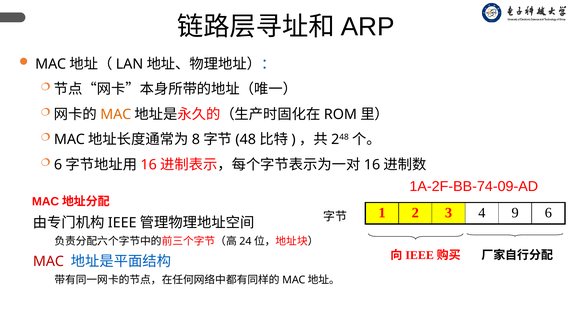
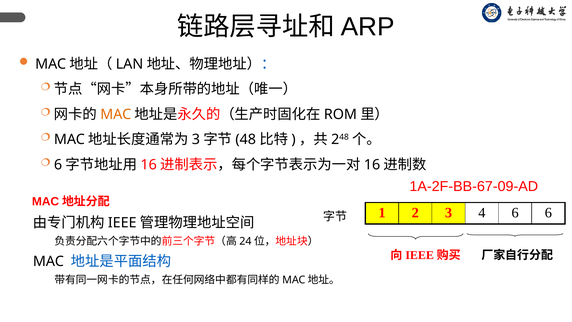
8: 8 -> 3 (196, 139)
1A-2F-BB-74-09-AD: 1A-2F-BB-74-09-AD -> 1A-2F-BB-67-09-AD (474, 186)
4 9: 9 -> 6 (515, 212)
MAC colour: red -> black (48, 261)
